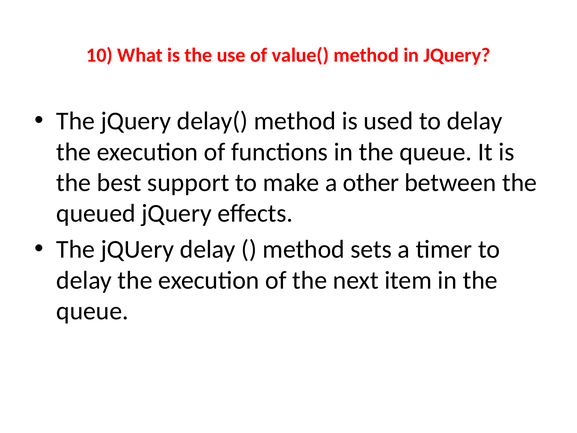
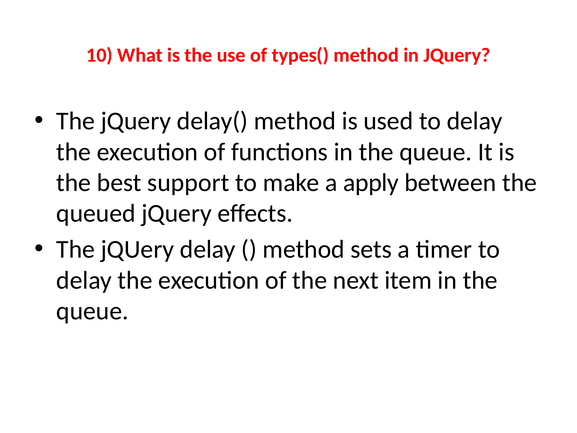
value(: value( -> types( (300, 55)
other: other -> apply (371, 183)
